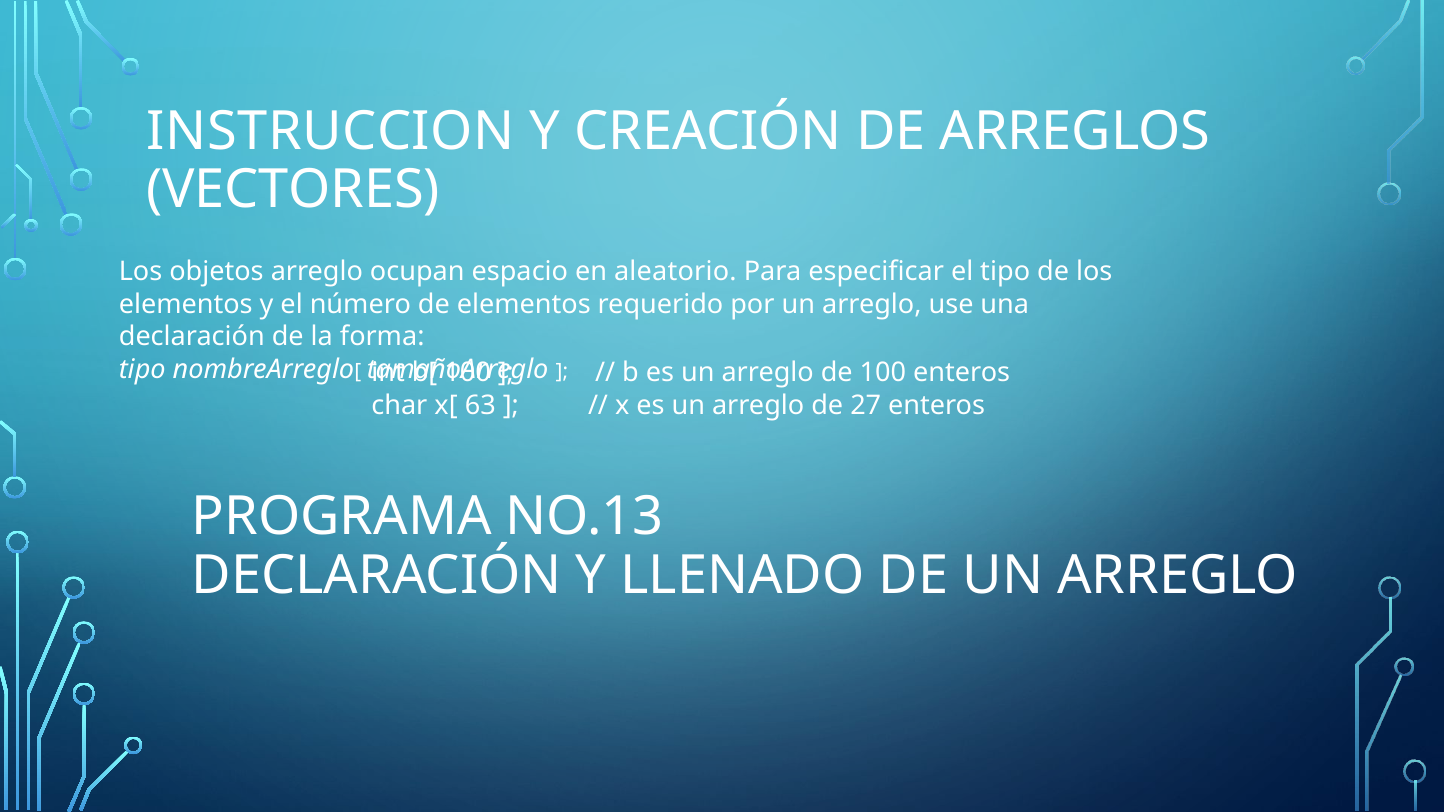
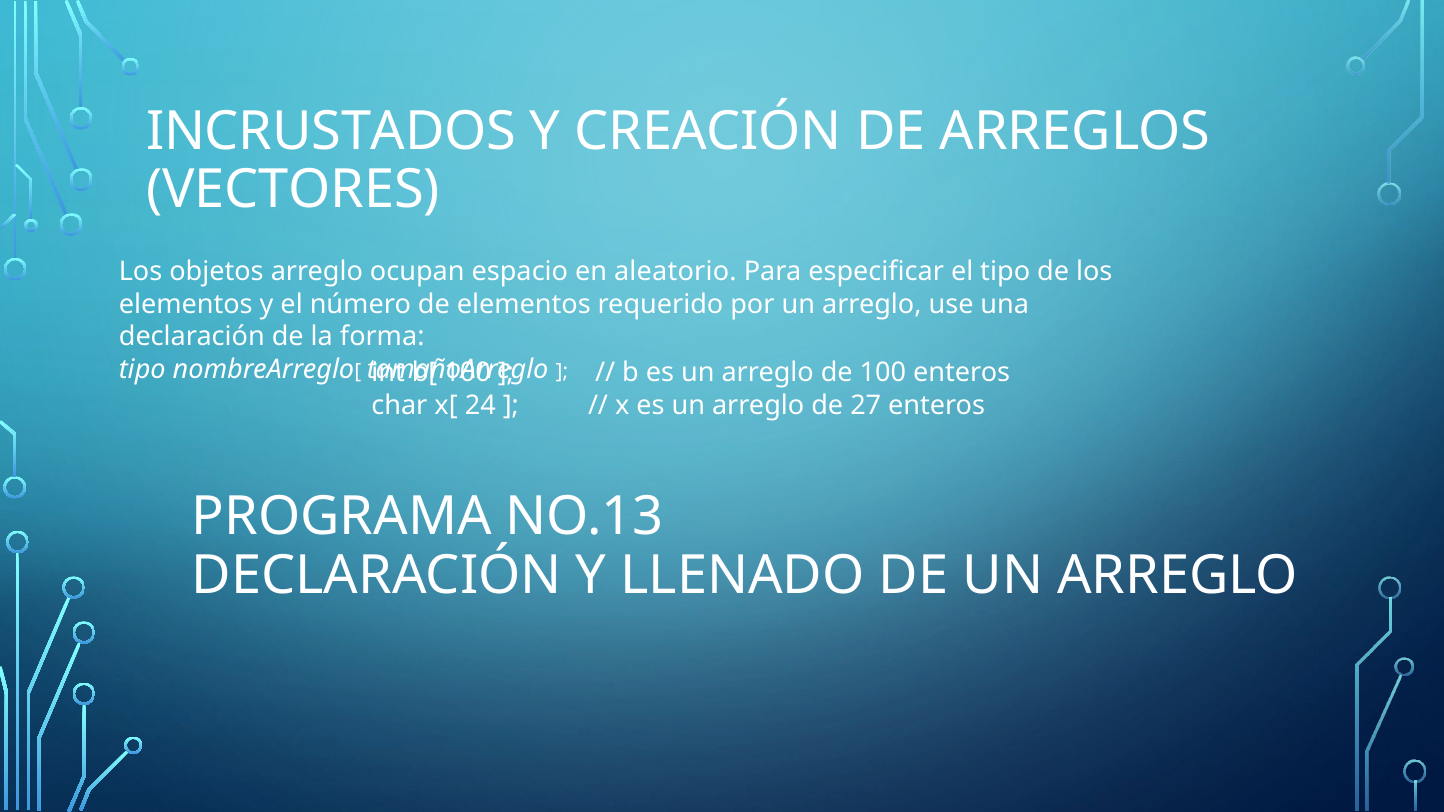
INSTRUCCION: INSTRUCCION -> INCRUSTADOS (331, 131)
63: 63 -> 24 (480, 406)
